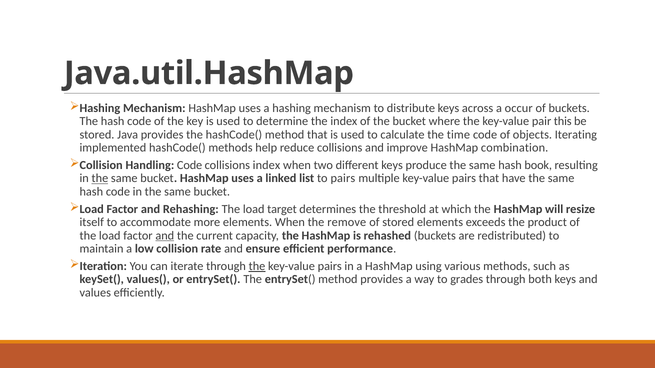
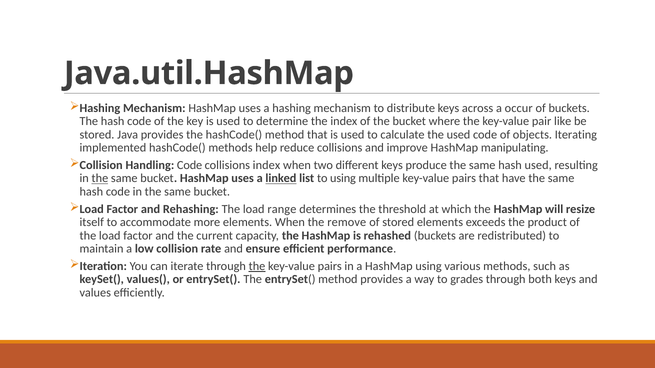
this: this -> like (563, 121)
the time: time -> used (459, 135)
combination: combination -> manipulating (515, 148)
hash book: book -> used (538, 165)
linked underline: none -> present (281, 179)
to pairs: pairs -> using (343, 179)
target: target -> range (282, 209)
and underline: present -> none (165, 236)
